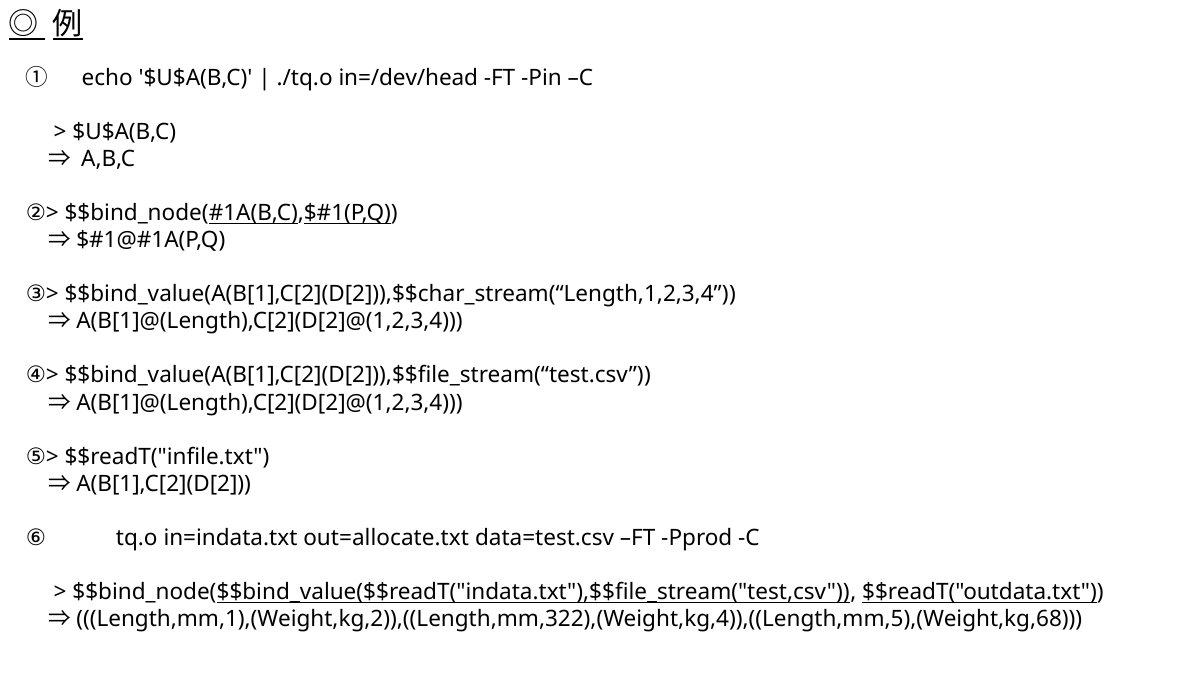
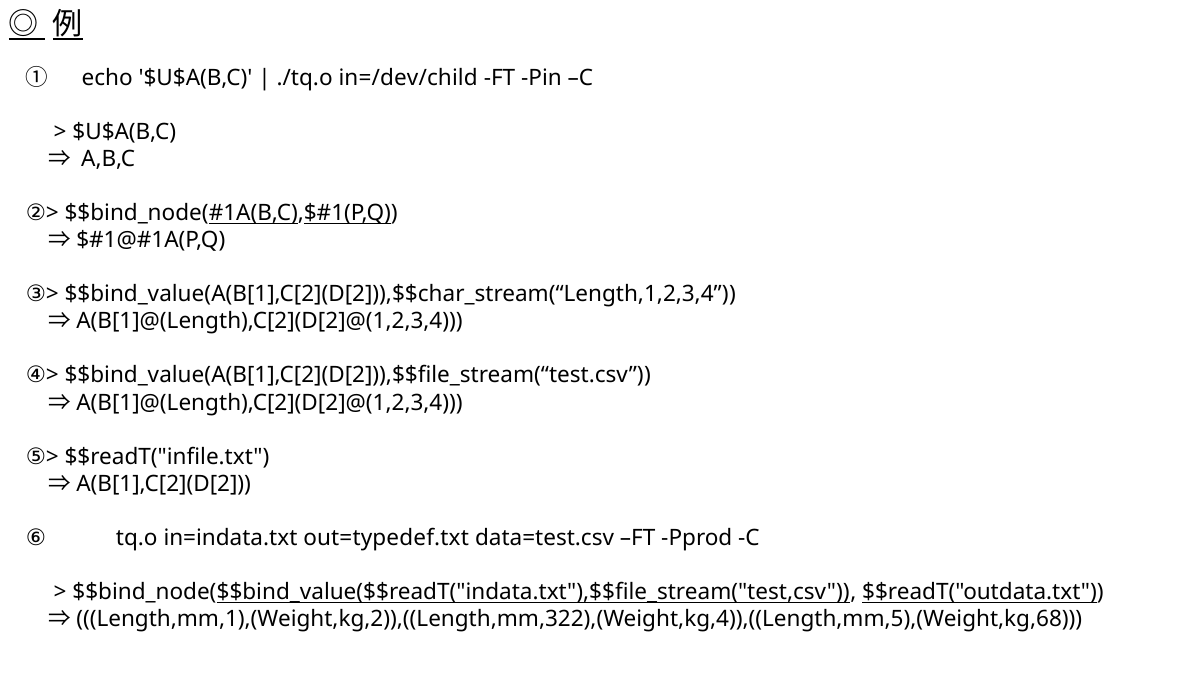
in=/dev/head: in=/dev/head -> in=/dev/child (408, 78)
out=allocate.txt: out=allocate.txt -> out=typedef.txt (386, 538)
